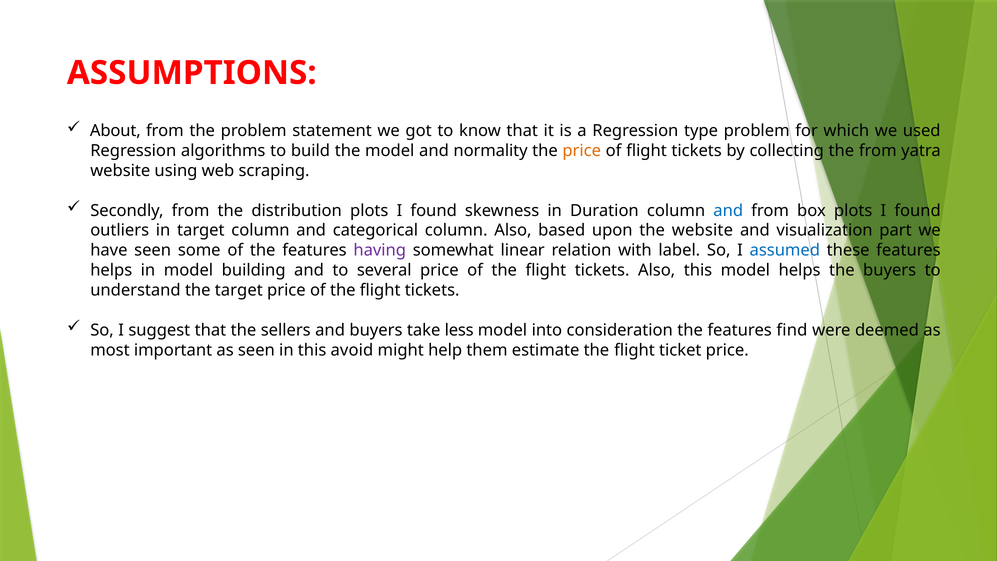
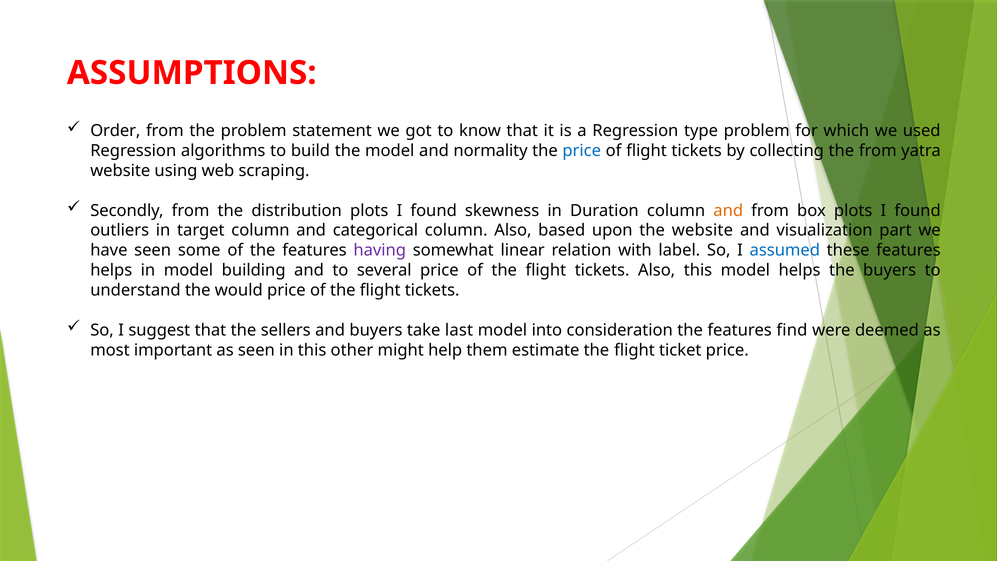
About: About -> Order (115, 131)
price colour: orange -> blue (582, 151)
and colour: blue -> orange (728, 210)
the target: target -> would (239, 290)
less: less -> last (459, 330)
avoid: avoid -> other (352, 350)
